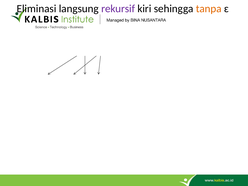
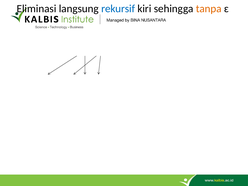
rekursif colour: purple -> blue (118, 9)
